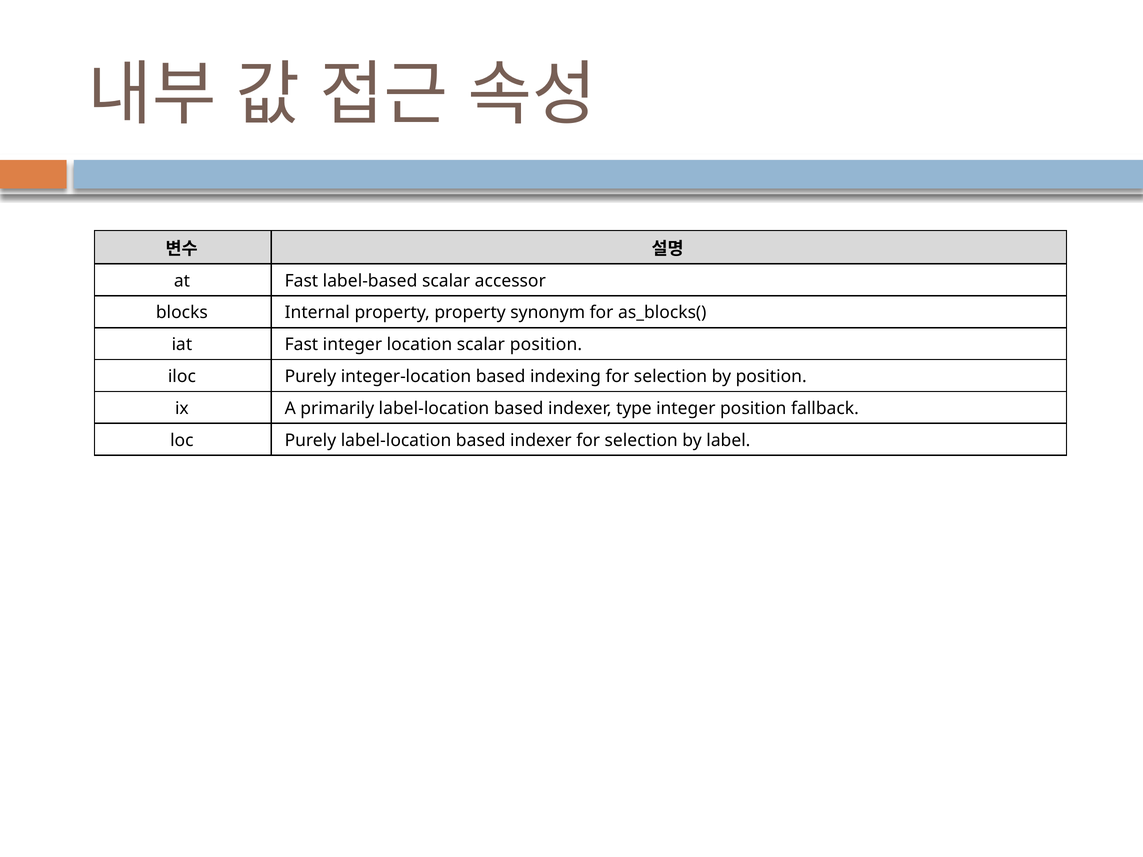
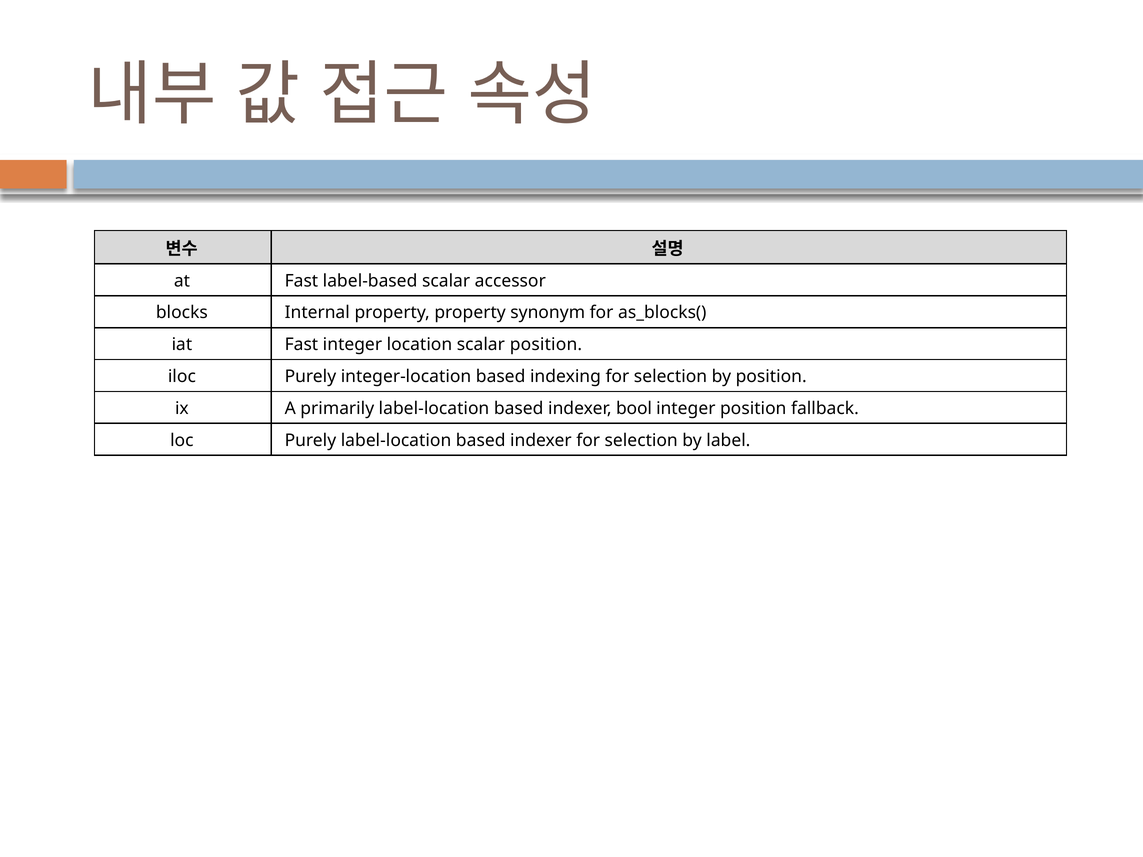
type: type -> bool (634, 409)
